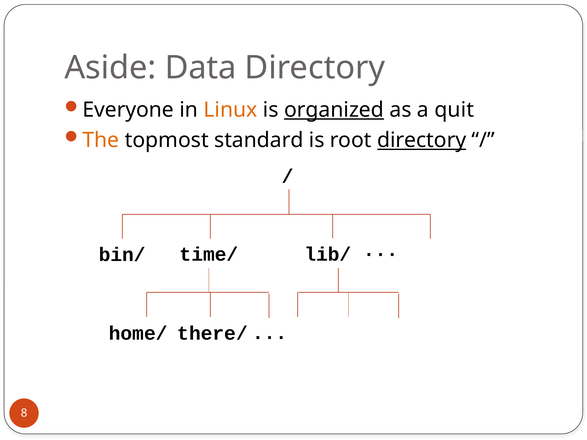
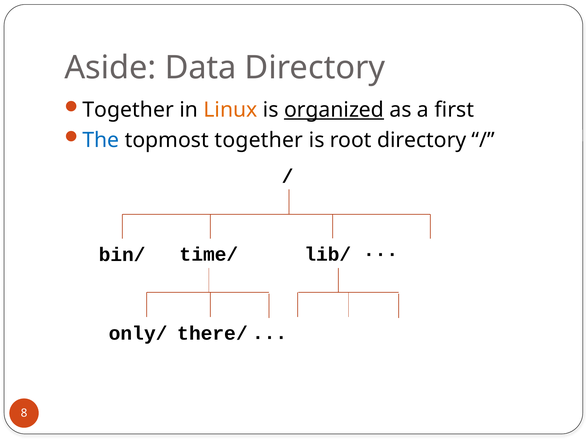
Everyone: Everyone -> Together (128, 110)
quit: quit -> first (454, 110)
The colour: orange -> blue (101, 140)
topmost standard: standard -> together (259, 140)
directory underline: present -> none (422, 140)
home/: home/ -> only/ (138, 334)
